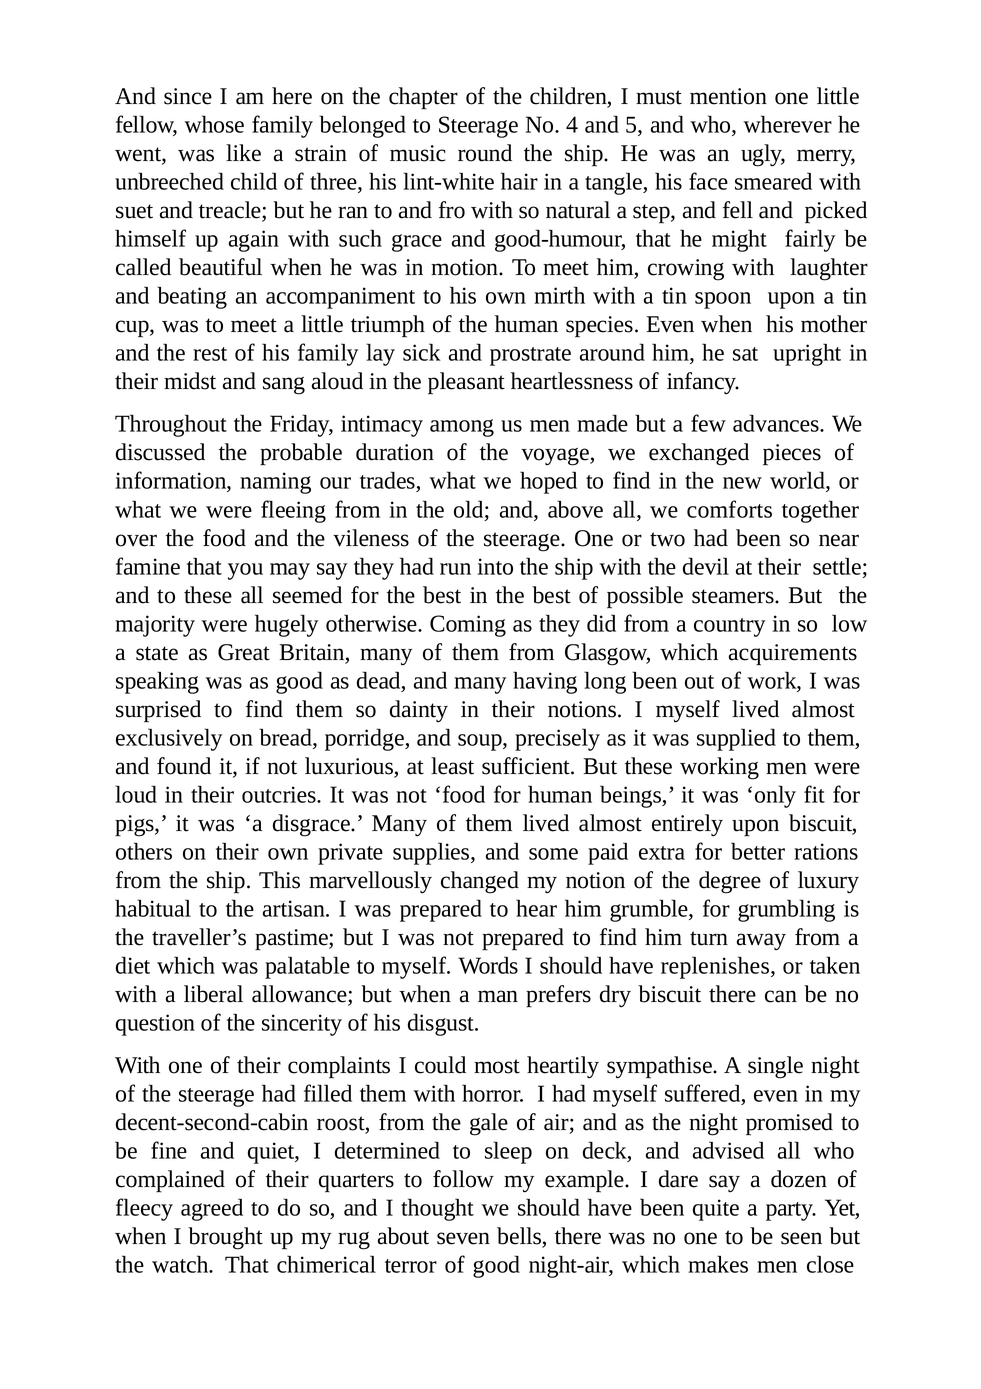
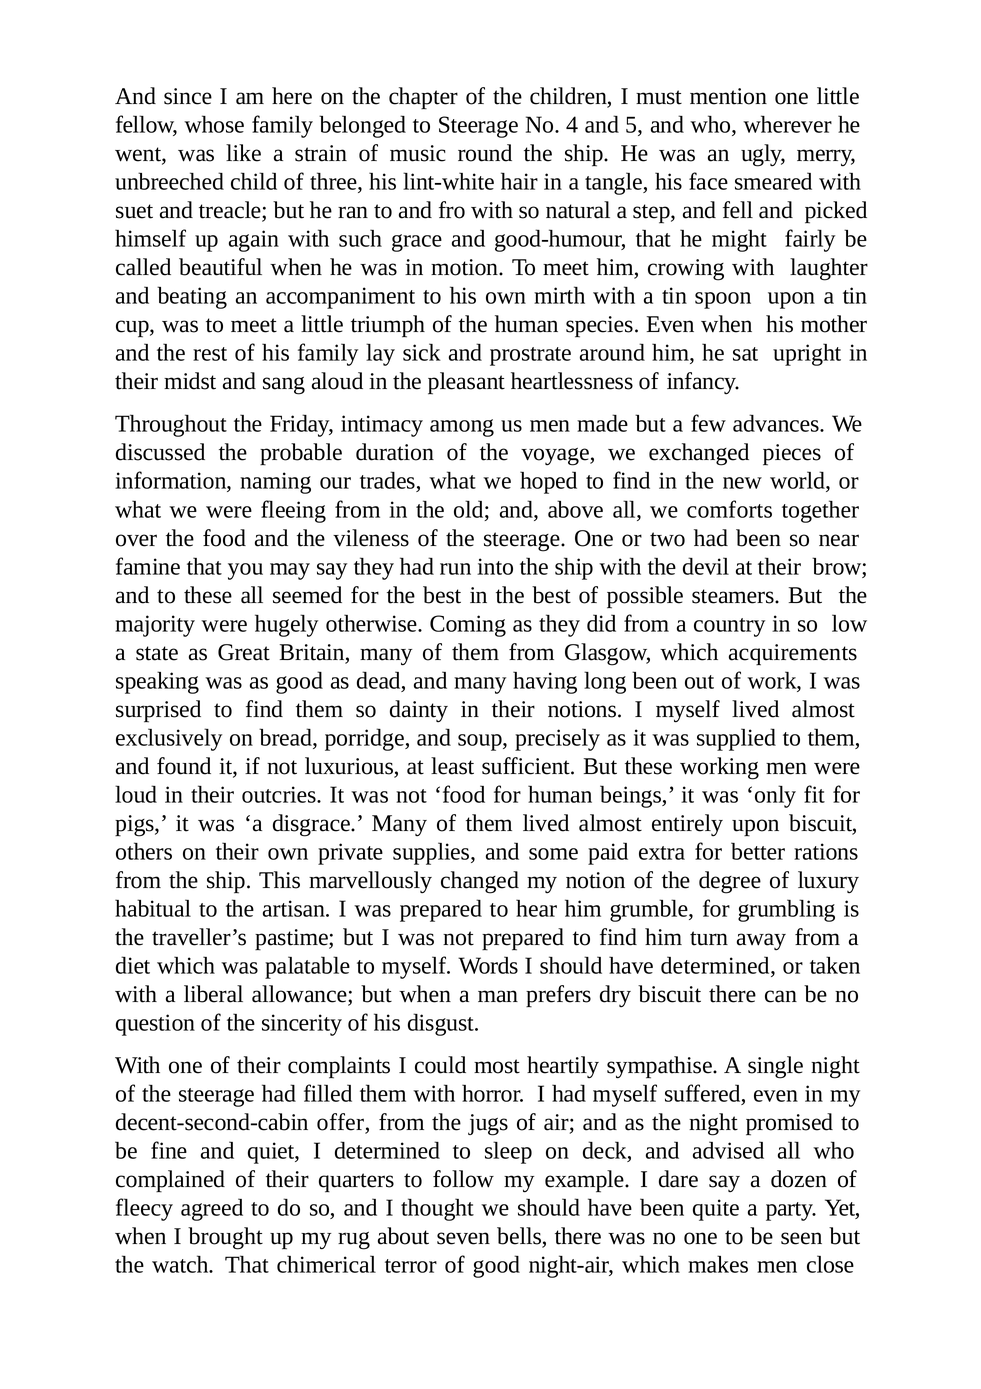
settle: settle -> brow (841, 566)
have replenishes: replenishes -> determined (718, 965)
roost: roost -> offer (344, 1122)
gale: gale -> jugs (489, 1122)
